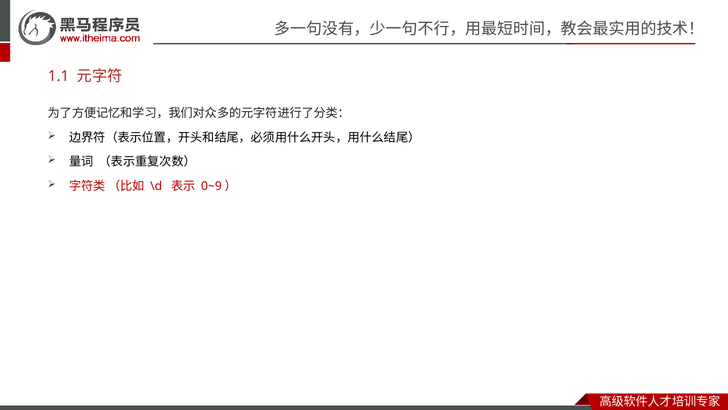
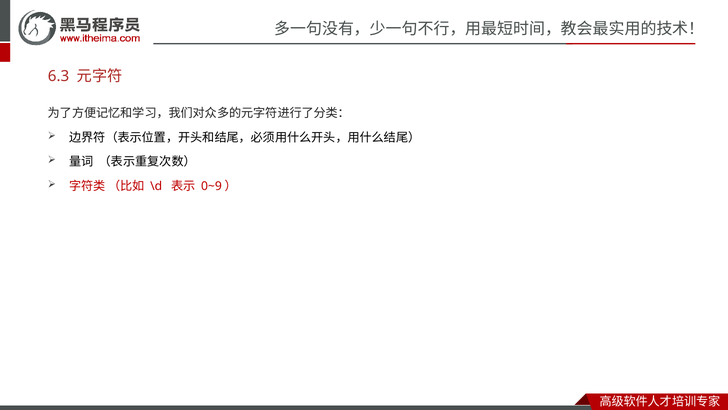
1.1: 1.1 -> 6.3 (59, 76)
